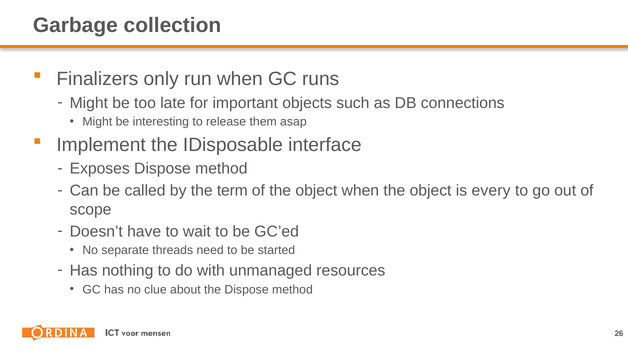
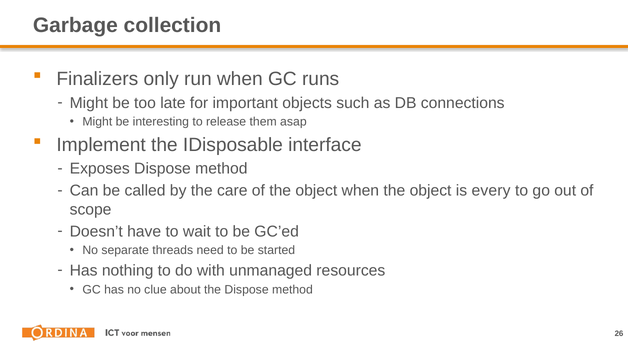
term: term -> care (232, 191)
